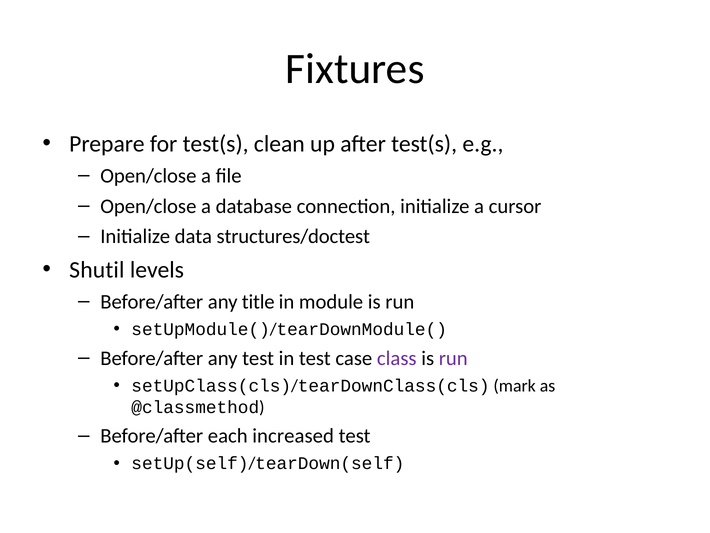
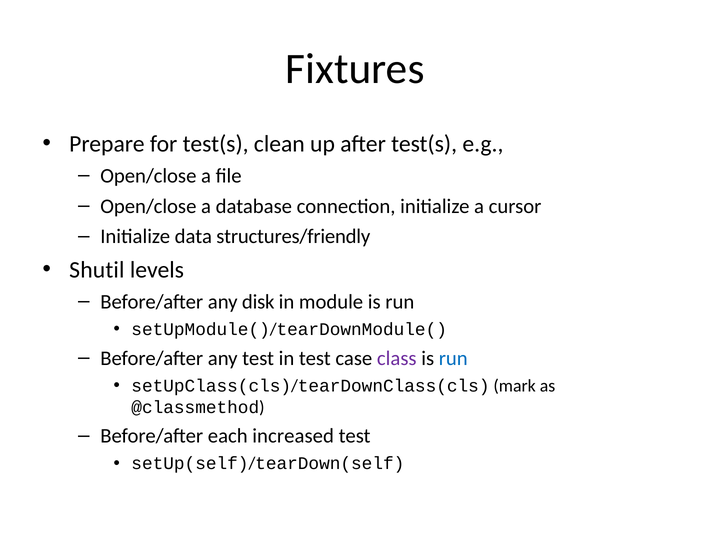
structures/doctest: structures/doctest -> structures/friendly (293, 236)
title: title -> disk (258, 301)
run colour: purple -> blue (453, 358)
